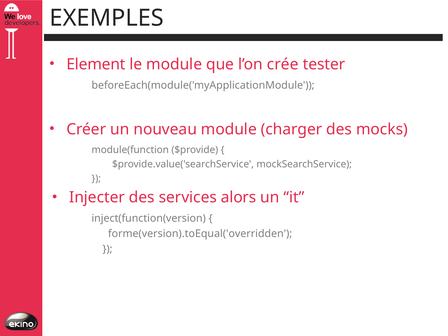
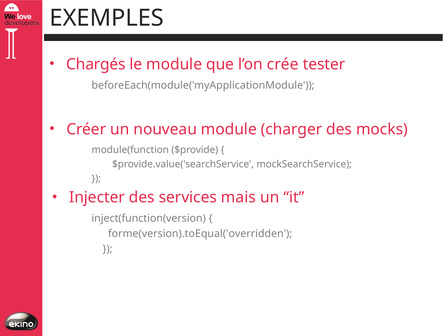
Element: Element -> Chargés (96, 64)
alors: alors -> mais (239, 197)
